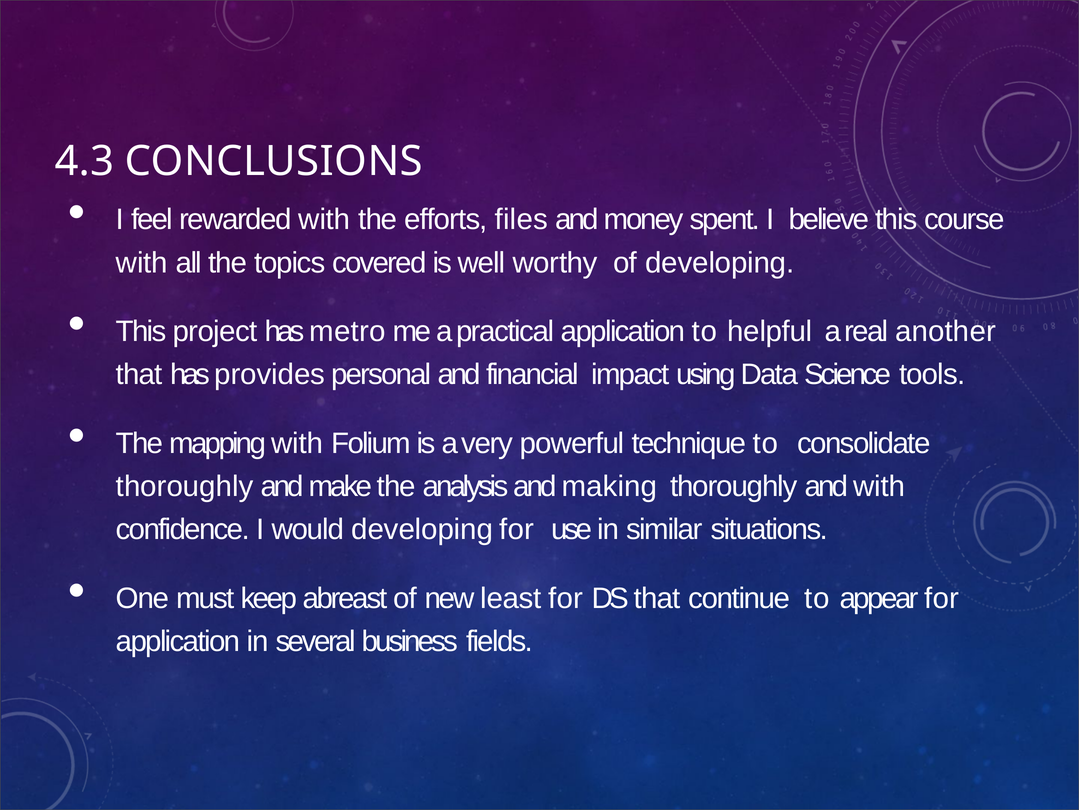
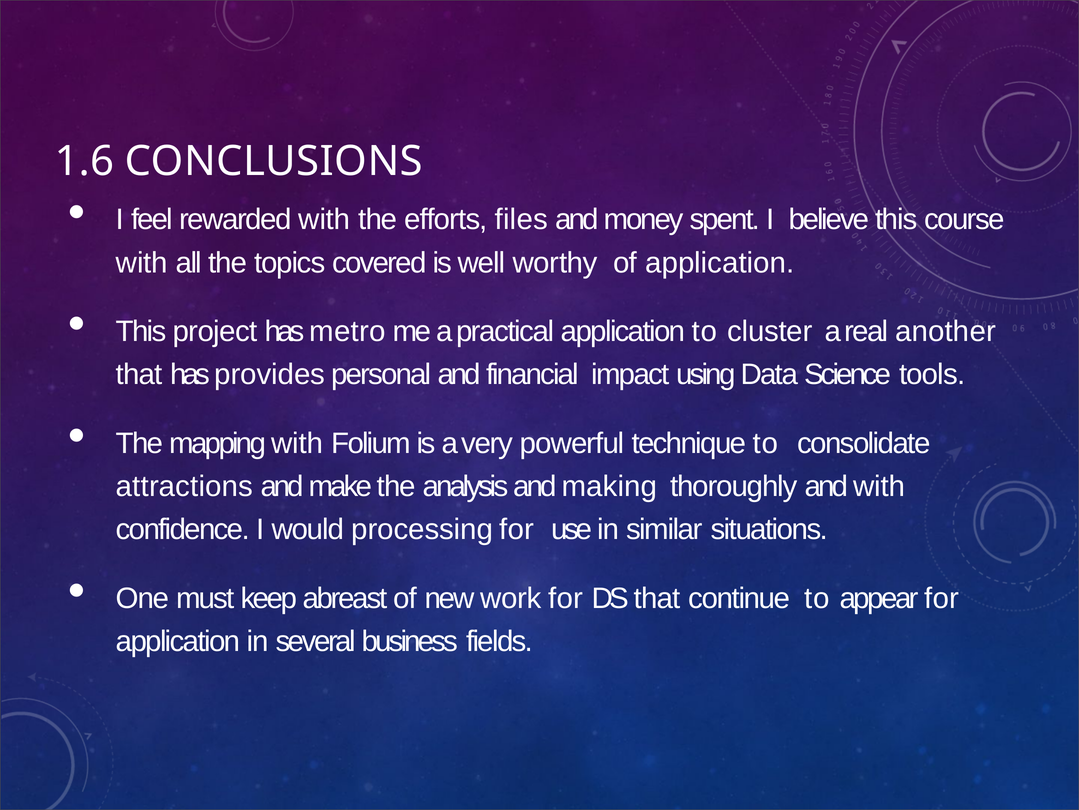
4.3: 4.3 -> 1.6 (85, 161)
of developing: developing -> application (720, 263)
helpful: helpful -> cluster (770, 331)
thoroughly: thoroughly -> attractions (185, 486)
would developing: developing -> processing (422, 529)
least: least -> work (511, 598)
